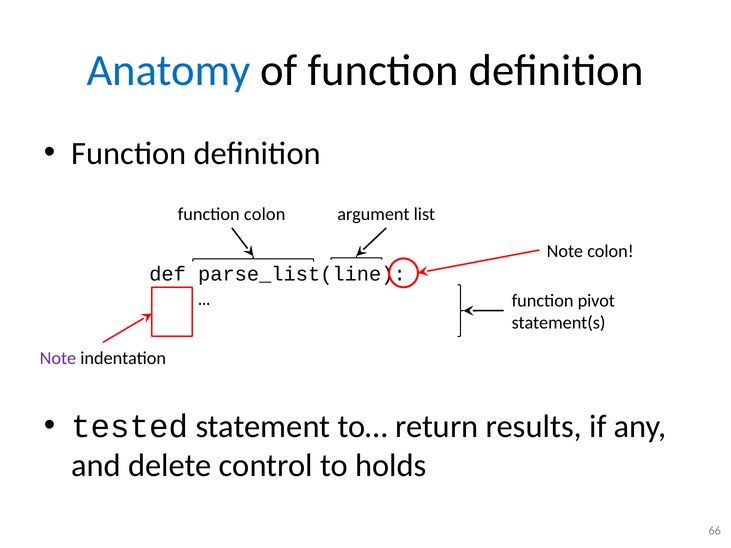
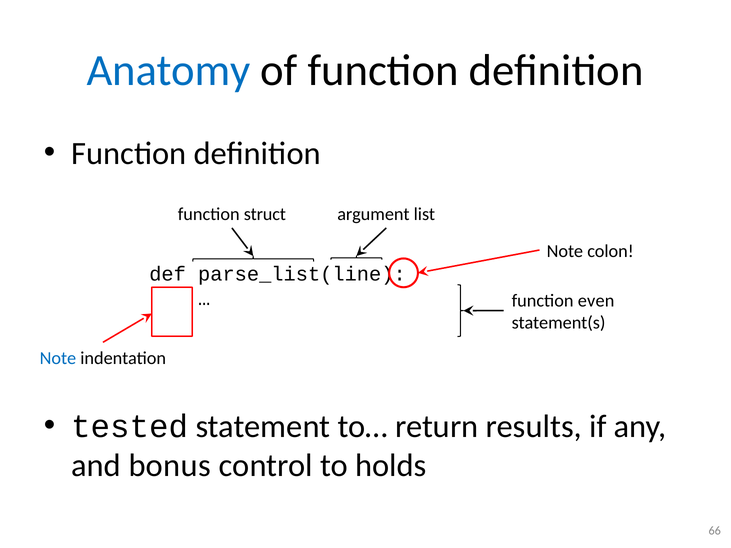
function colon: colon -> struct (265, 214)
pivot: pivot -> even (596, 301)
Note colour: purple -> blue (58, 358)
delete: delete -> bonus (170, 466)
